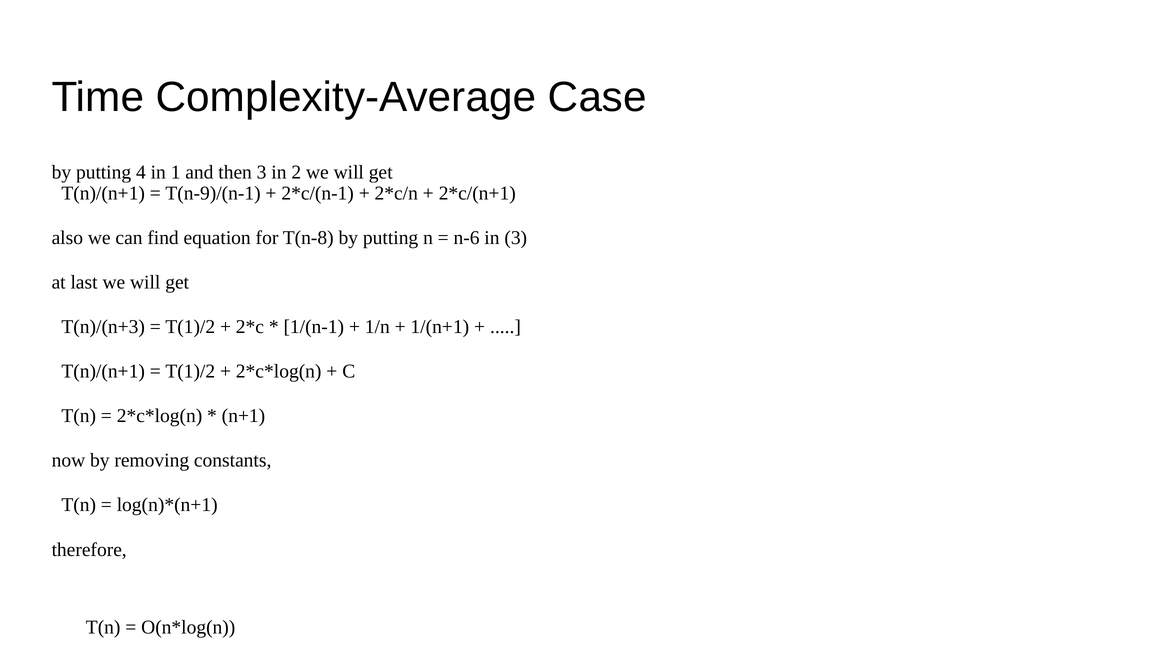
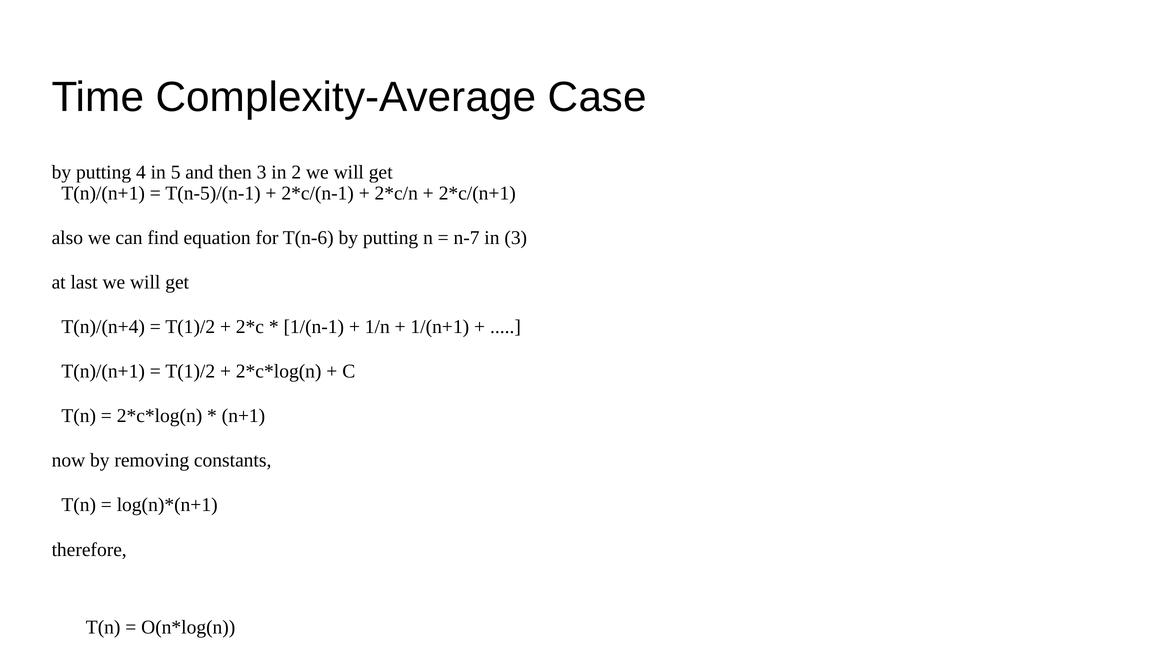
1: 1 -> 5 (176, 172)
T(n-9)/(n-1: T(n-9)/(n-1 -> T(n-5)/(n-1 (213, 194)
T(n-8: T(n-8 -> T(n-6 (308, 238)
n-6: n-6 -> n-7 (467, 238)
T(n)/(n+3: T(n)/(n+3 -> T(n)/(n+4 (103, 327)
